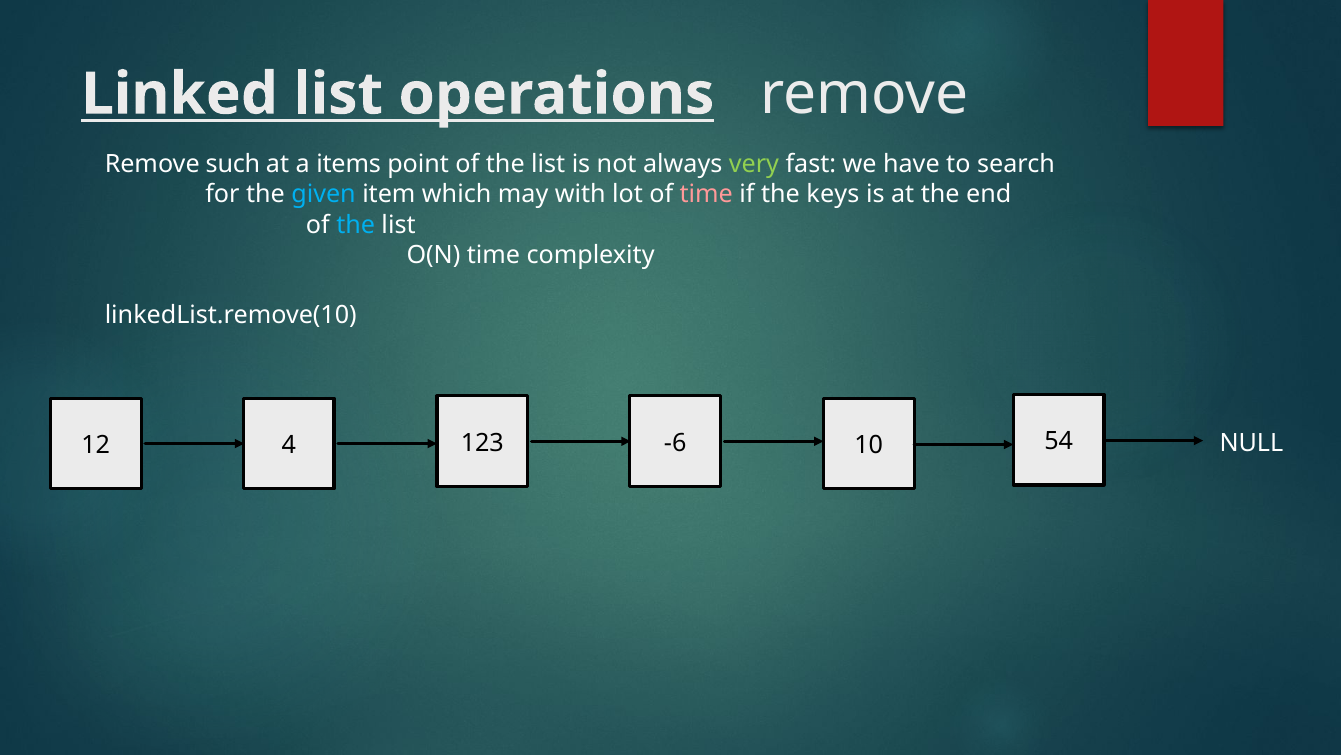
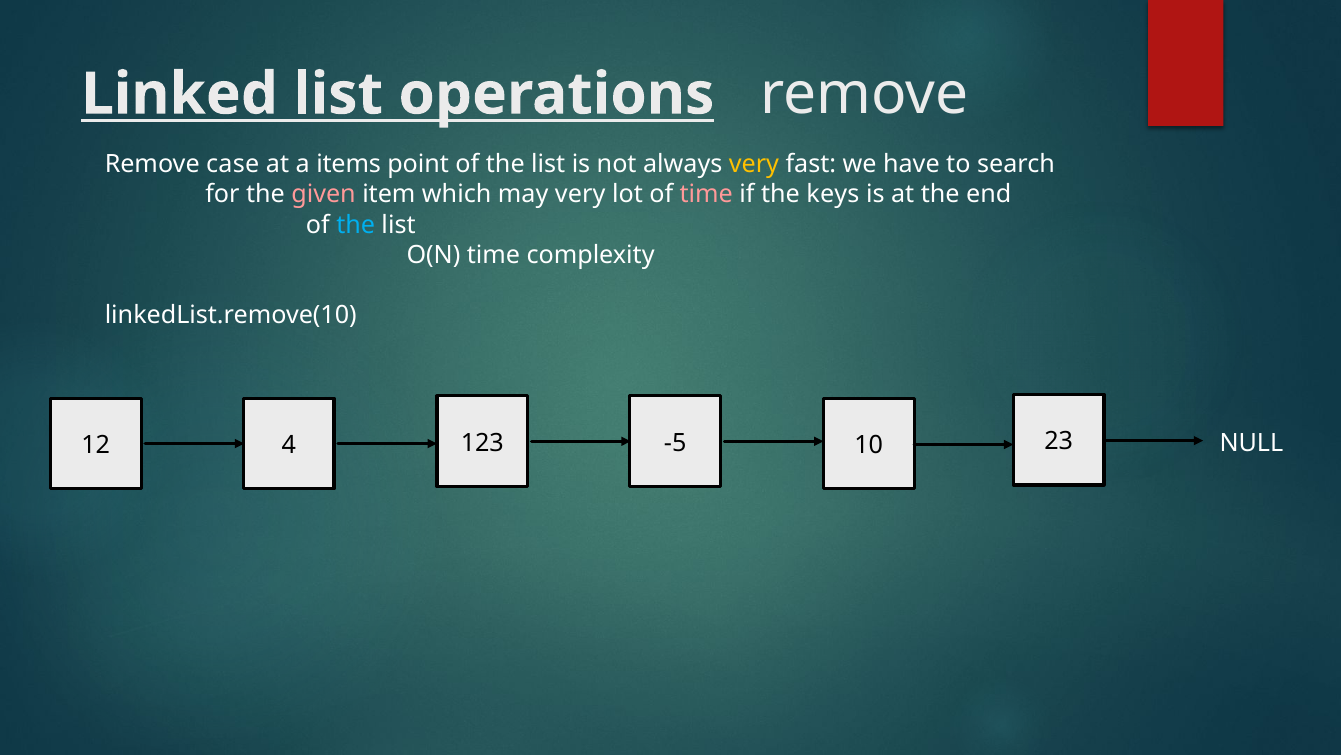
such: such -> case (233, 164)
very colour: light green -> yellow (754, 164)
given colour: light blue -> pink (324, 195)
may with: with -> very (580, 195)
-6: -6 -> -5 (675, 443)
54: 54 -> 23 (1059, 441)
